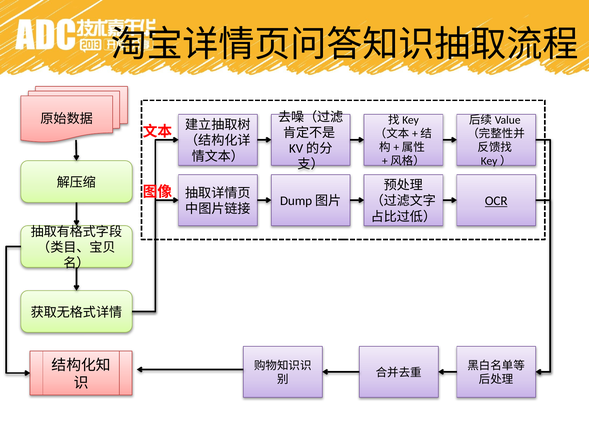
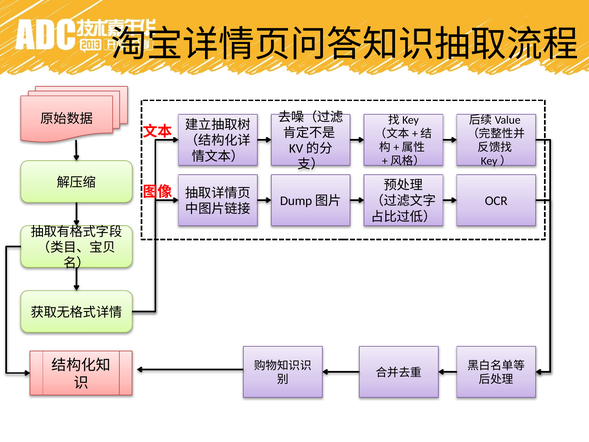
OCR underline: present -> none (496, 201)
